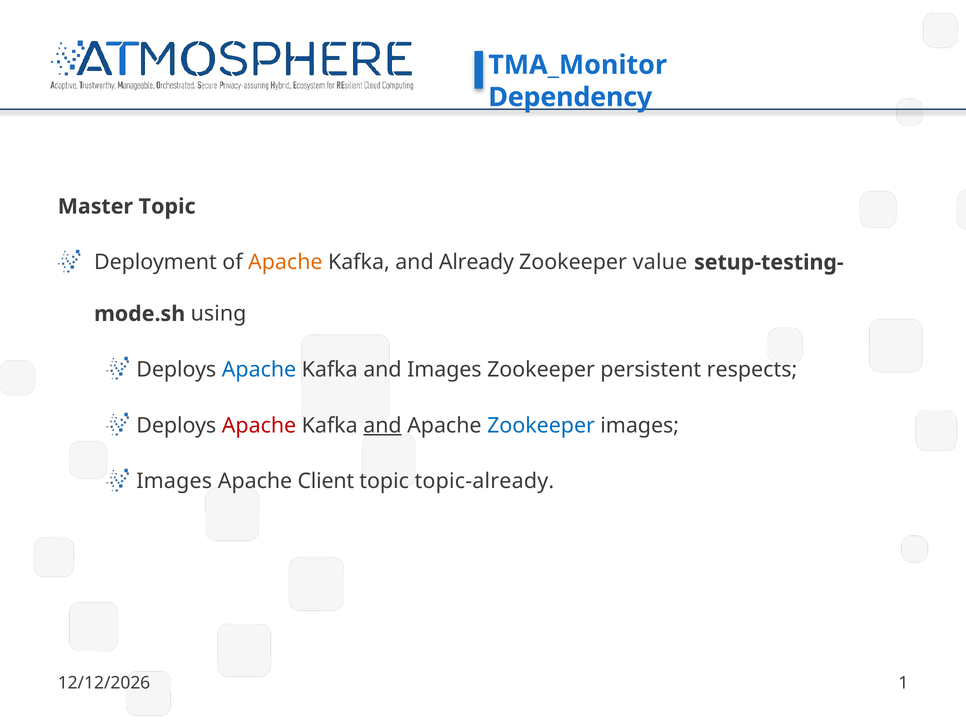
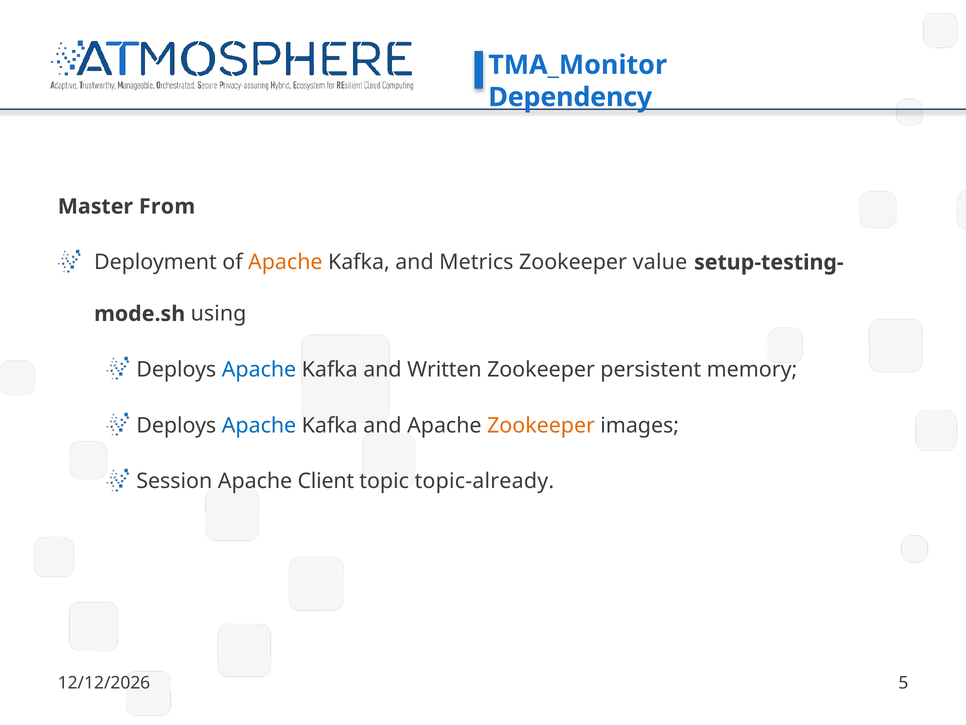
Master Topic: Topic -> From (167, 206)
Already: Already -> Metrics (476, 262)
and Images: Images -> Written (444, 369)
respects: respects -> memory (752, 369)
Apache colour: red -> blue (259, 425)
and underline: present -> none (382, 425)
Zookeeper colour: blue -> orange (541, 425)
Images: Images -> Session (174, 481)
1: 1 -> 5 (903, 682)
